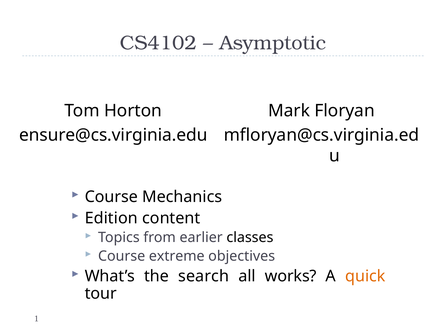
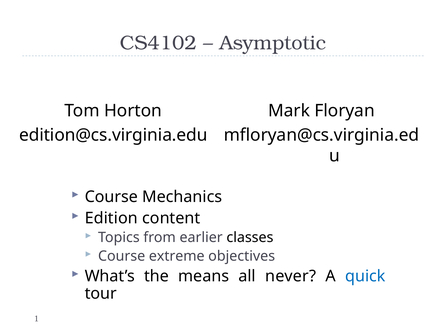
ensure@cs.virginia.edu: ensure@cs.virginia.edu -> edition@cs.virginia.edu (113, 135)
search: search -> means (204, 276)
works: works -> never (291, 276)
quick colour: orange -> blue (365, 276)
